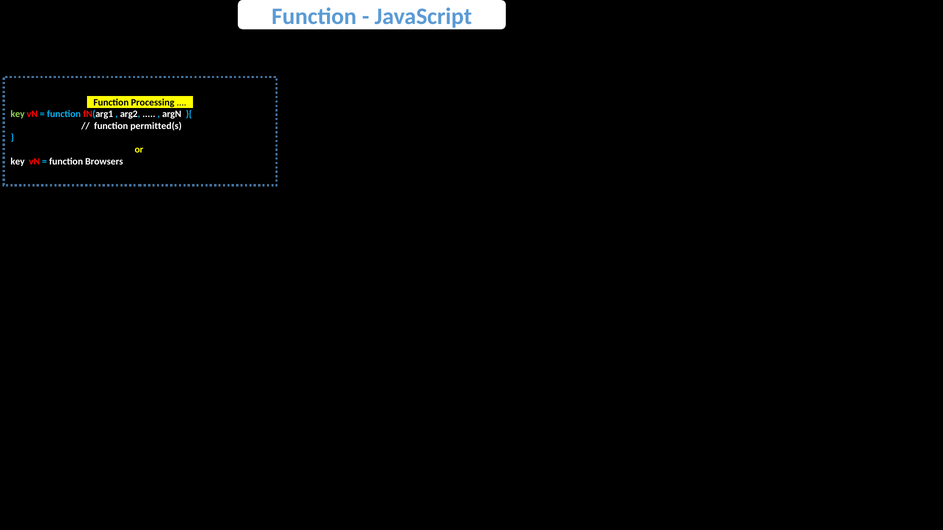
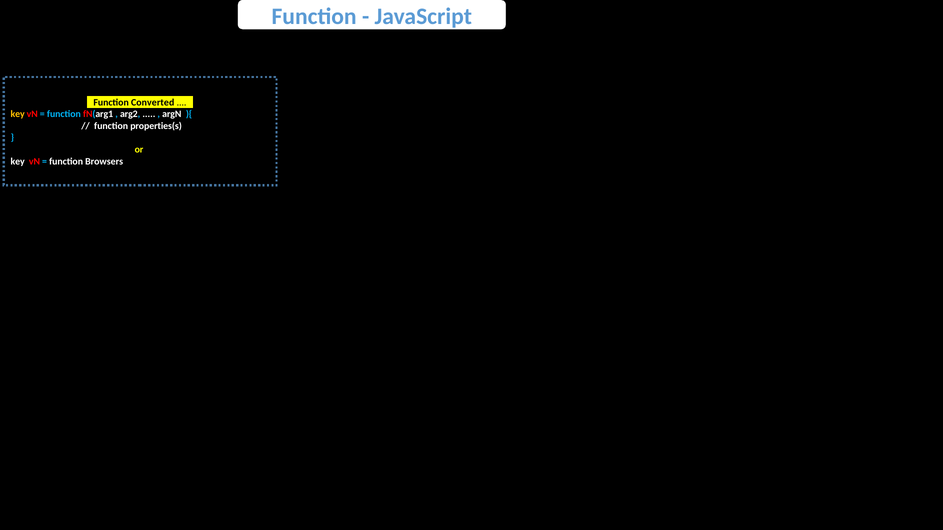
Processing: Processing -> Converted (153, 102)
key colour: light green -> yellow (18, 114)
permitted(s: permitted(s -> properties(s (156, 126)
